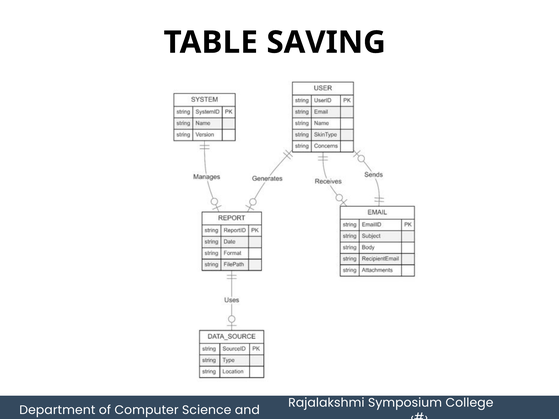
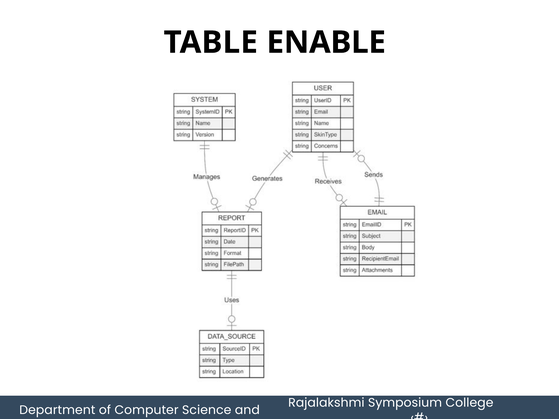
SAVING: SAVING -> ENABLE (326, 42)
